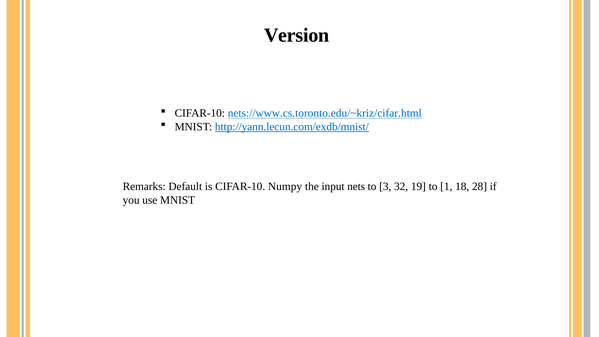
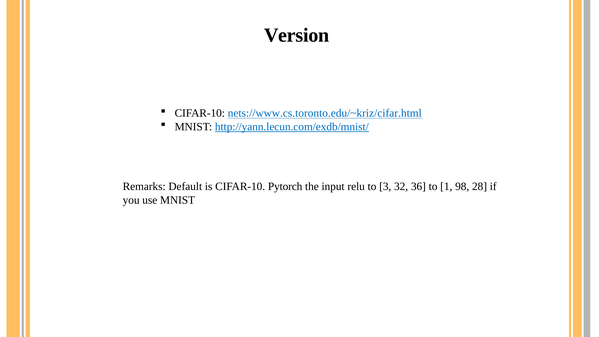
Numpy: Numpy -> Pytorch (285, 187)
nets: nets -> relu (356, 187)
19: 19 -> 36 (418, 187)
18: 18 -> 98 (462, 187)
